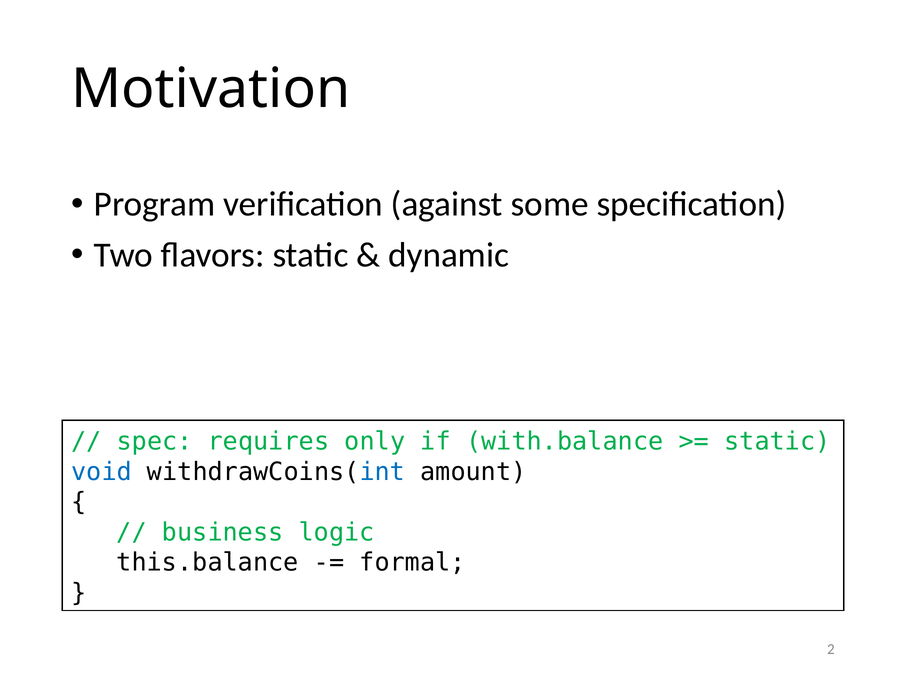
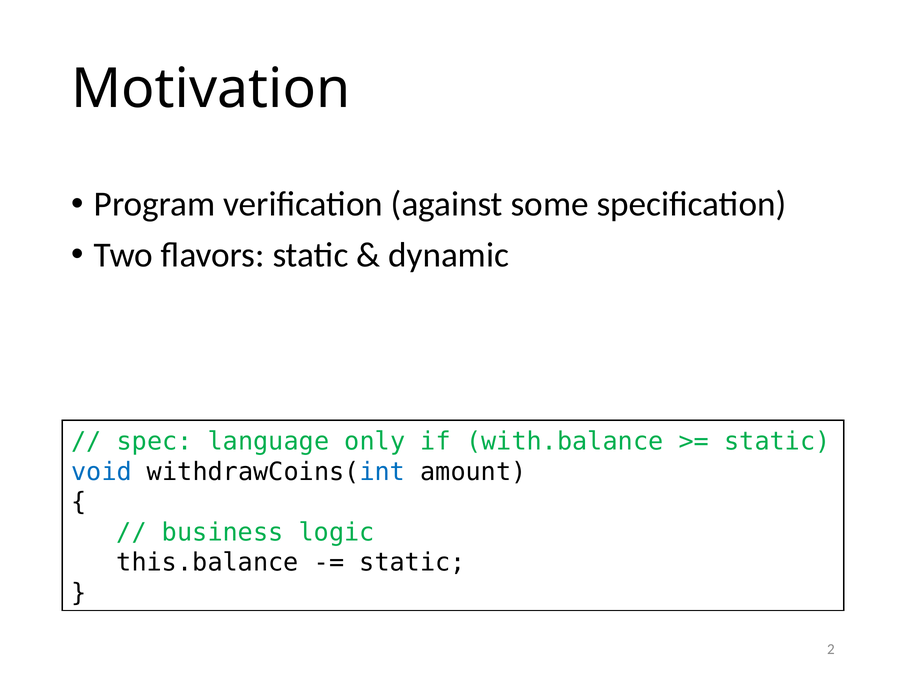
requires: requires -> language (268, 441)
formal: formal -> static (413, 562)
